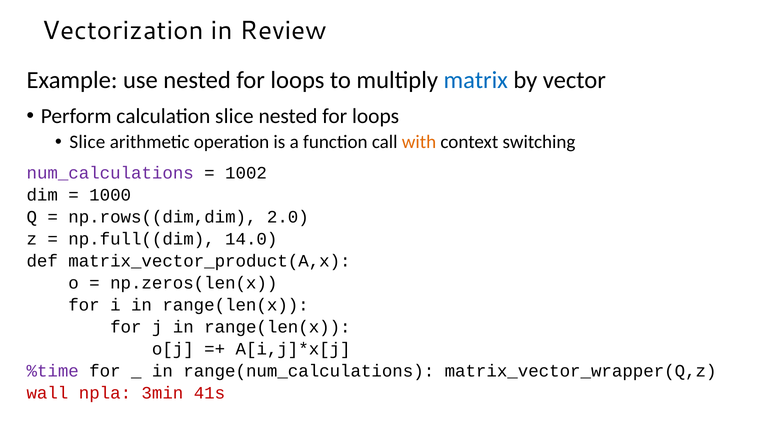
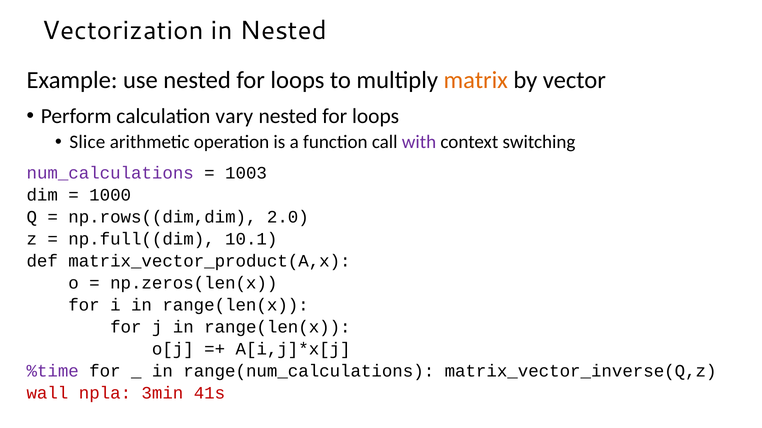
in Review: Review -> Nested (283, 31)
matrix colour: blue -> orange (476, 80)
calculation slice: slice -> vary (234, 116)
with colour: orange -> purple (419, 142)
1002: 1002 -> 1003 (246, 173)
14.0: 14.0 -> 10.1 (251, 239)
matrix_vector_wrapper(Q,z: matrix_vector_wrapper(Q,z -> matrix_vector_inverse(Q,z (581, 371)
